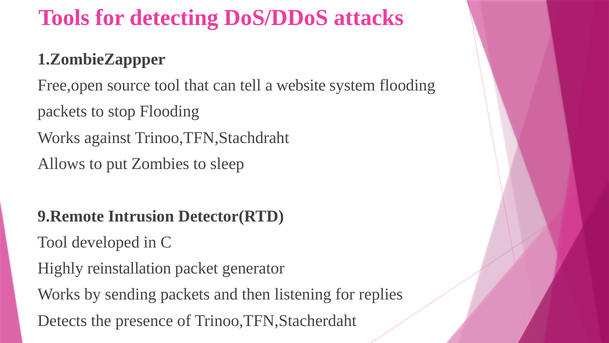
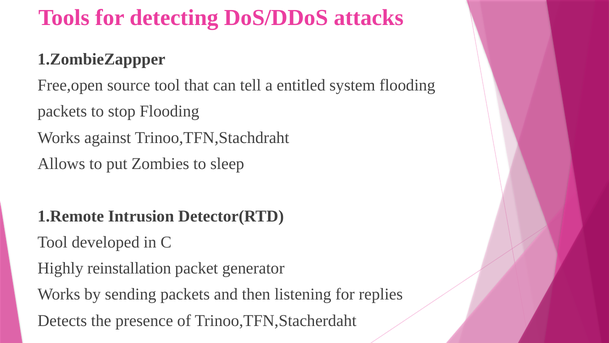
website: website -> entitled (301, 85)
9.Remote: 9.Remote -> 1.Remote (71, 216)
